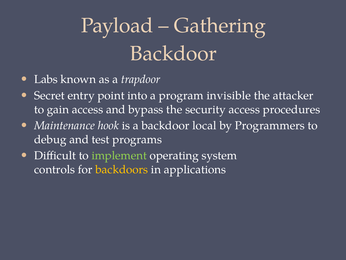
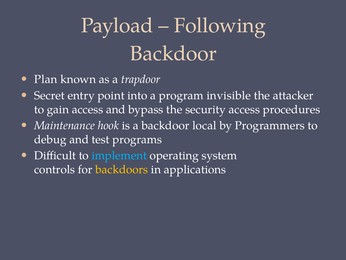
Gathering: Gathering -> Following (220, 25)
Labs: Labs -> Plan (46, 79)
implement colour: light green -> light blue (119, 155)
